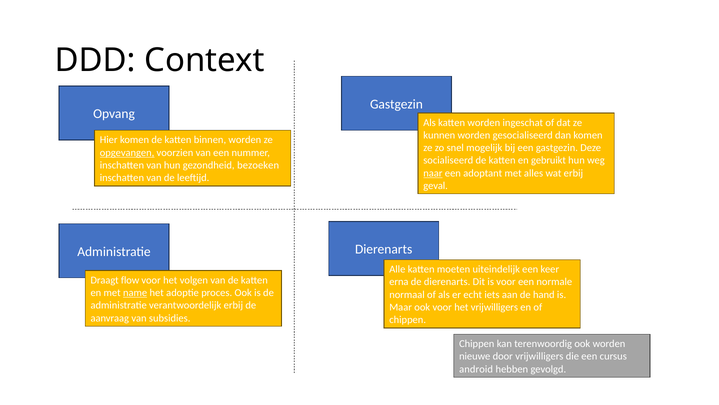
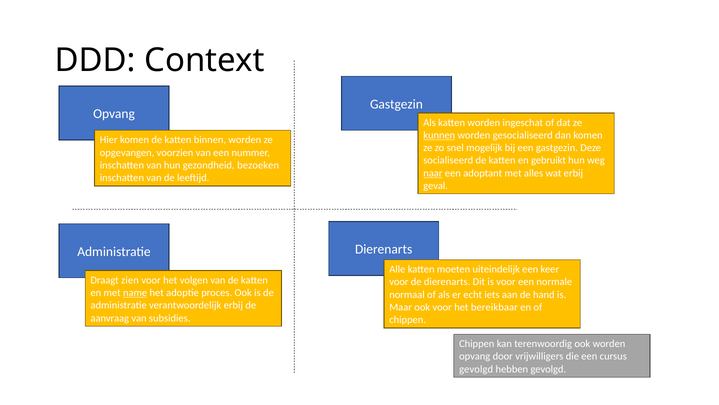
kunnen underline: none -> present (439, 135)
opgevangen underline: present -> none (127, 152)
flow: flow -> zien (130, 280)
erna: erna -> voor (399, 282)
het vrijwilligers: vrijwilligers -> bereikbaar (494, 307)
nieuwe: nieuwe -> opvang (475, 356)
android: android -> gevolgd (476, 369)
